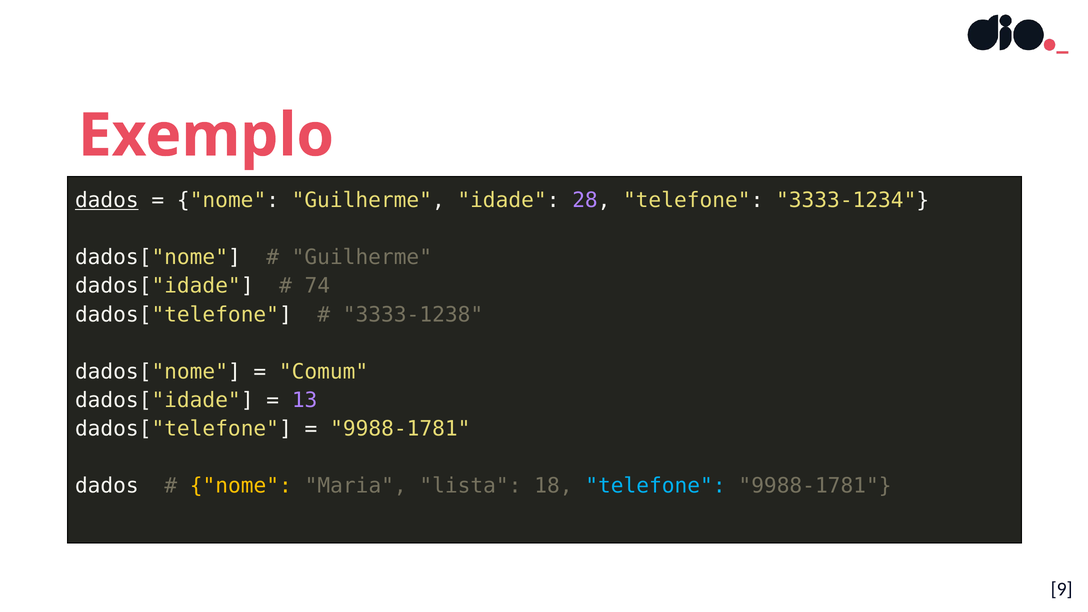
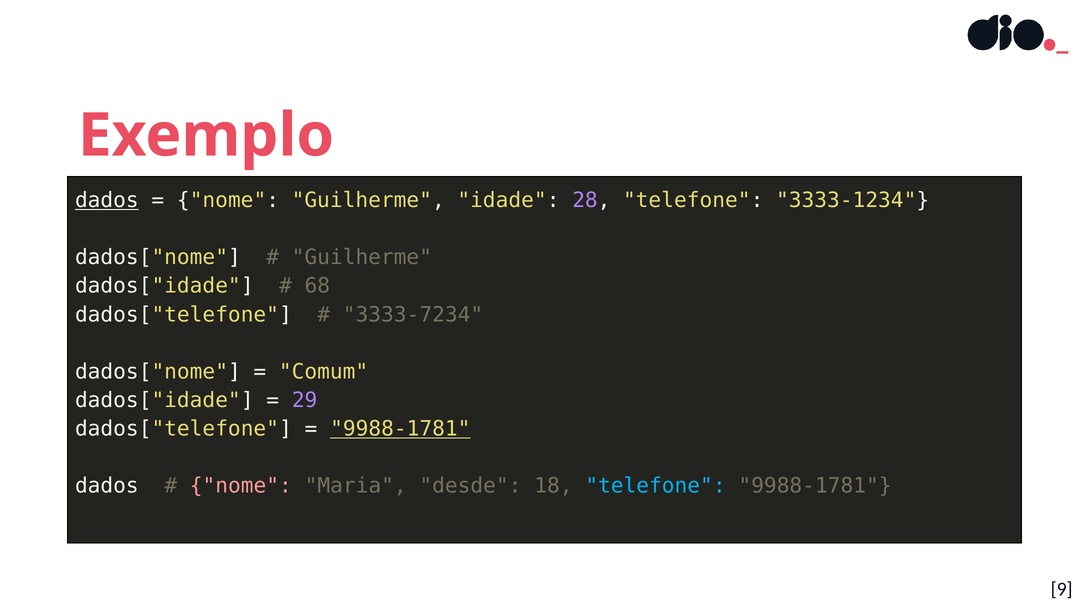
74: 74 -> 68 (317, 286)
3333-1238: 3333-1238 -> 3333-7234 (413, 315)
13: 13 -> 29 (305, 400)
9988-1781 underline: none -> present (400, 429)
nome colour: yellow -> pink (241, 486)
lista: lista -> desde (470, 486)
